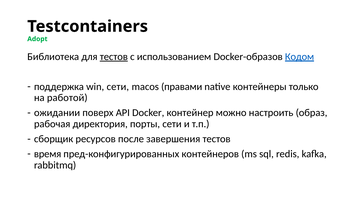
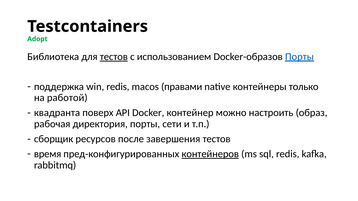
Docker-образов Кодом: Кодом -> Порты (299, 57)
win сети: сети -> redis (118, 87)
ожидании: ожидании -> квадранта (57, 113)
контейнеров underline: none -> present (210, 154)
